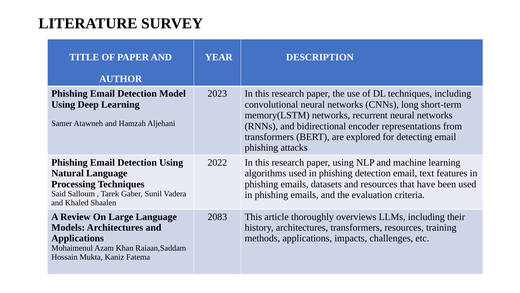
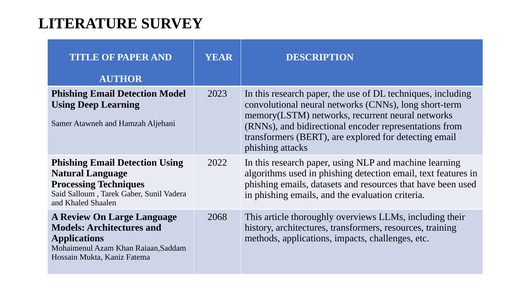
2083: 2083 -> 2068 (217, 216)
